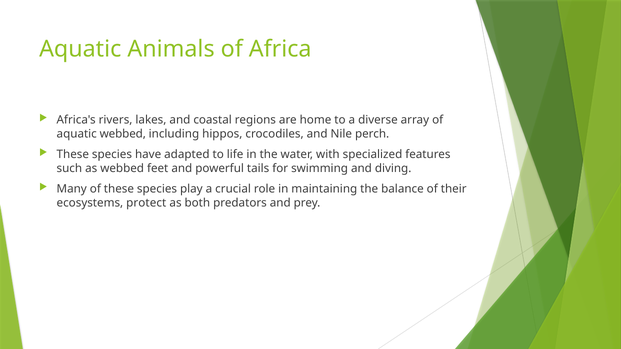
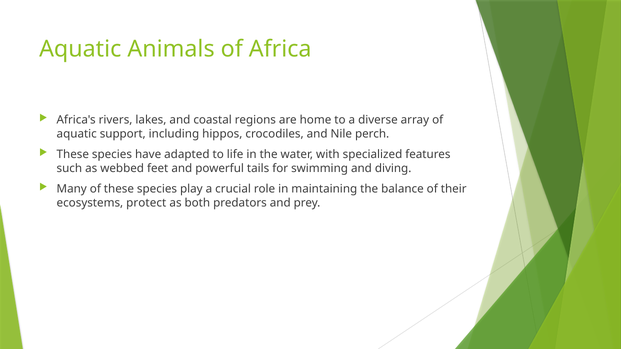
aquatic webbed: webbed -> support (123, 134)
